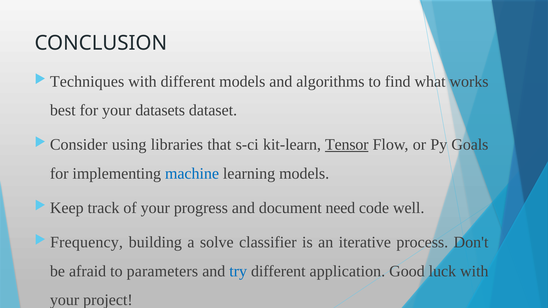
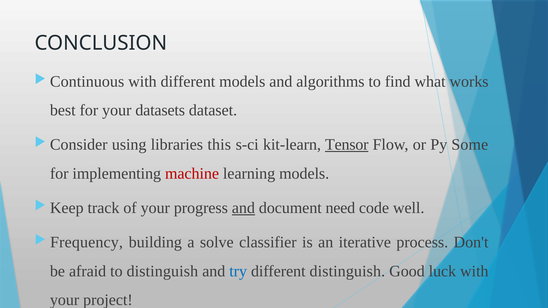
Techniques: Techniques -> Continuous (87, 82)
that: that -> this (219, 145)
Goals: Goals -> Some (470, 145)
machine colour: blue -> red (192, 174)
and underline: none -> present (243, 208)
to parameters: parameters -> distinguish (162, 271)
different application: application -> distinguish (347, 271)
